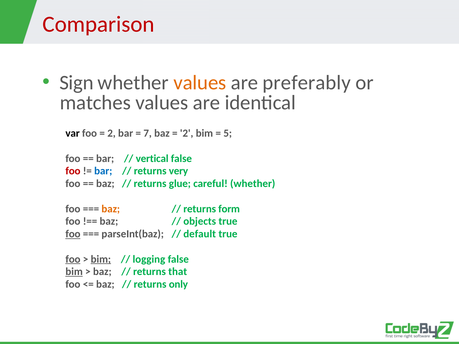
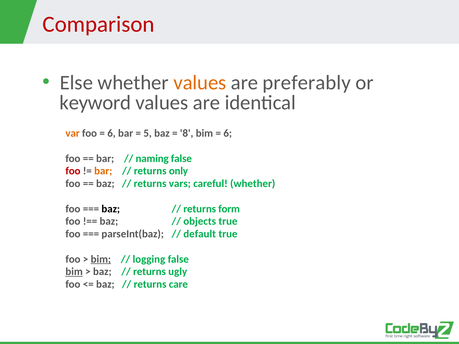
Sign: Sign -> Else (76, 83)
matches: matches -> keyword (95, 103)
var colour: black -> orange (73, 133)
2: 2 -> 6 (111, 133)
7: 7 -> 5 (148, 133)
2: 2 -> 8 (187, 133)
5: 5 -> 6 (228, 133)
vertical: vertical -> naming (152, 159)
bar colour: blue -> orange (103, 171)
very: very -> only (178, 171)
glue: glue -> vars (180, 184)
baz colour: orange -> black (111, 209)
foo underline: present -> none (73, 234)
foo underline: present -> none (73, 259)
that: that -> ugly (178, 272)
only: only -> care (178, 284)
